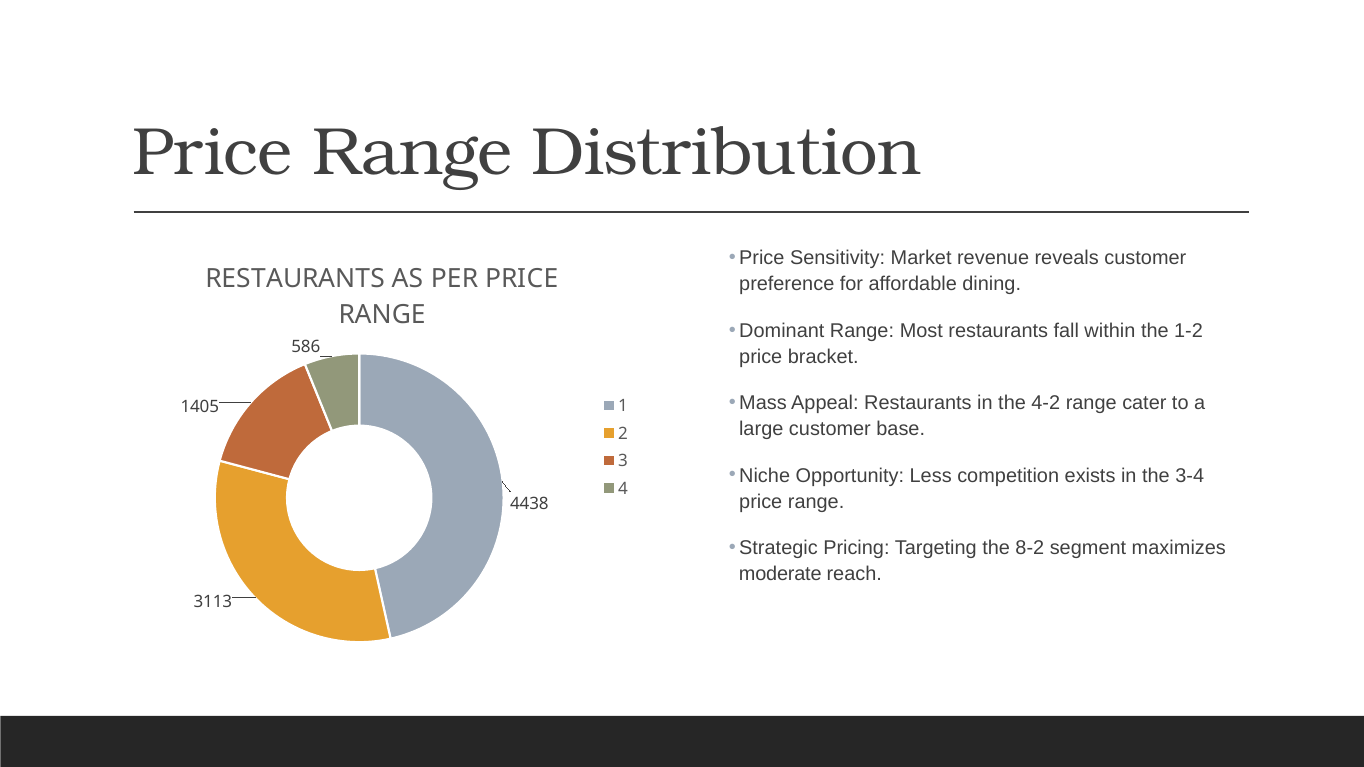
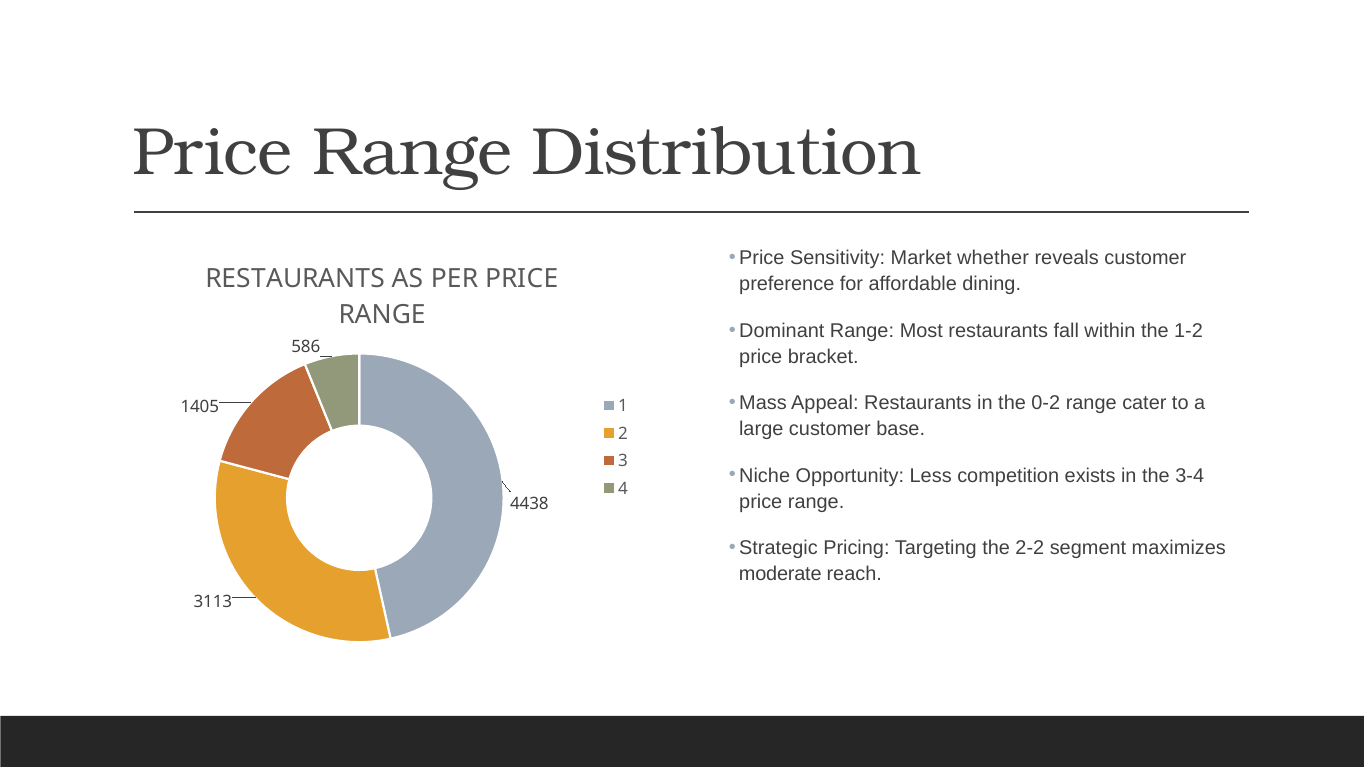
revenue: revenue -> whether (993, 258)
4-2: 4-2 -> 0-2 (1046, 403)
8-2: 8-2 -> 2-2 (1030, 548)
